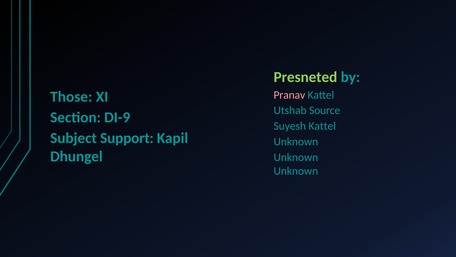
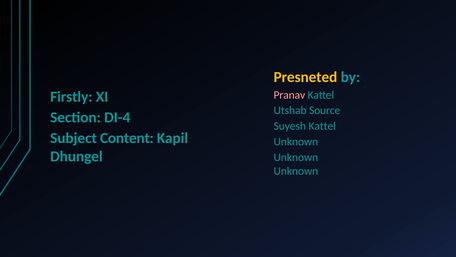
Presneted colour: light green -> yellow (305, 77)
Those: Those -> Firstly (71, 97)
DI-9: DI-9 -> DI-4 (117, 117)
Support: Support -> Content (127, 138)
